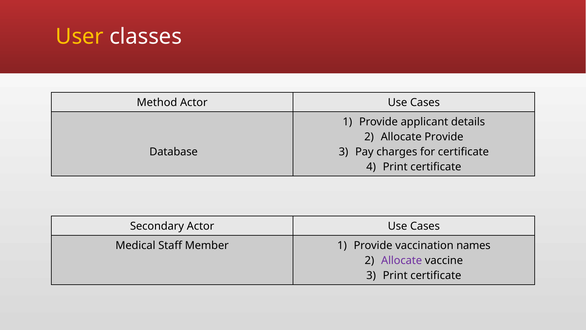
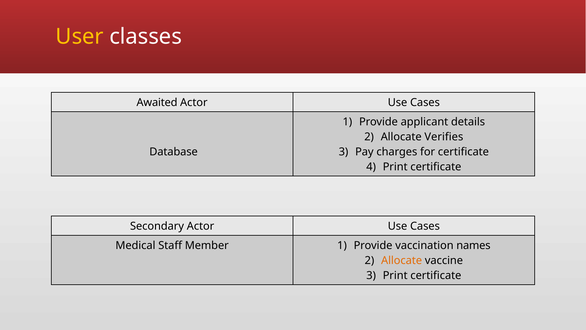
Method: Method -> Awaited (157, 102)
Allocate Provide: Provide -> Verifies (444, 137)
Allocate colour: purple -> orange (402, 260)
